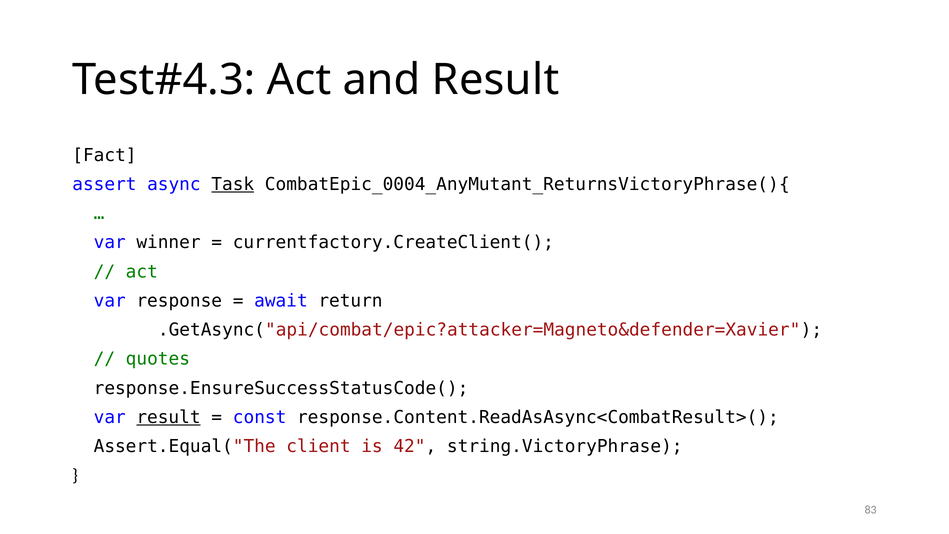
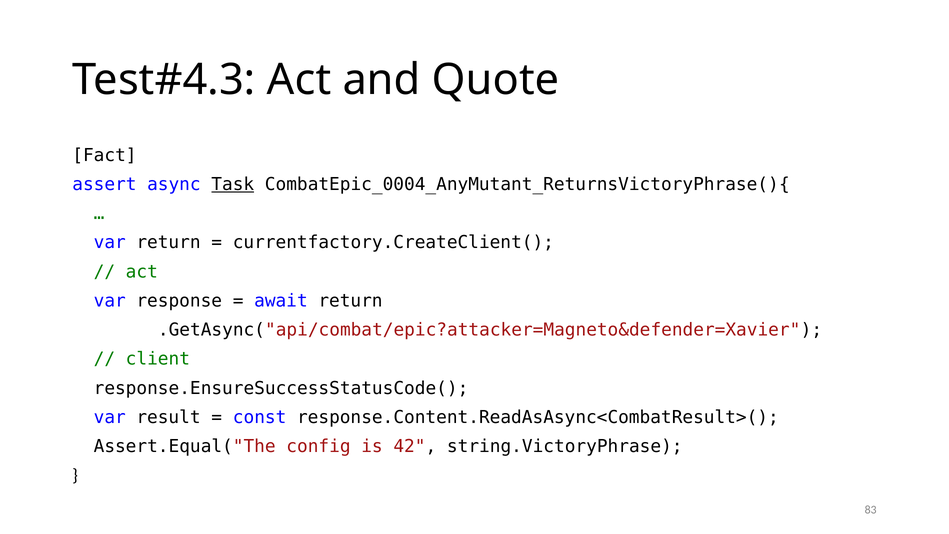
and Result: Result -> Quote (496, 80)
var winner: winner -> return (169, 243)
quotes: quotes -> client (158, 359)
result underline: present -> none (169, 417)
client: client -> config (318, 446)
